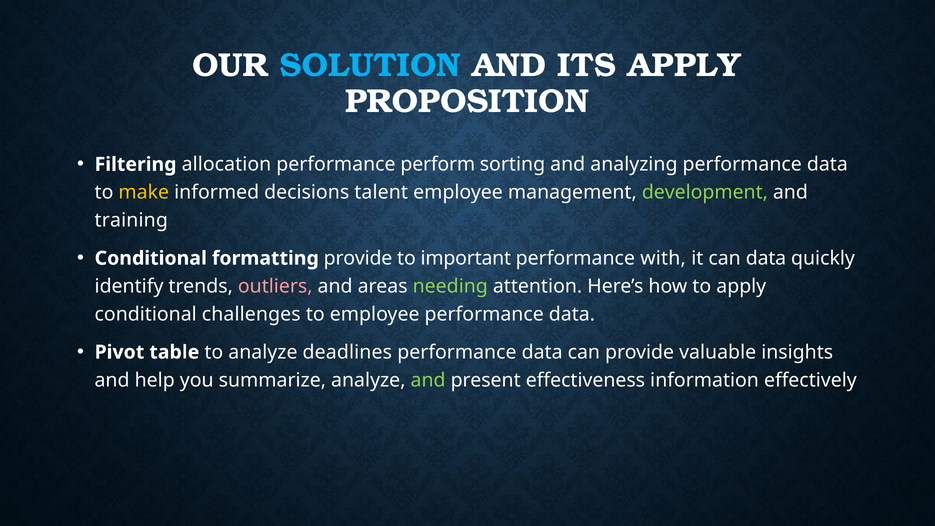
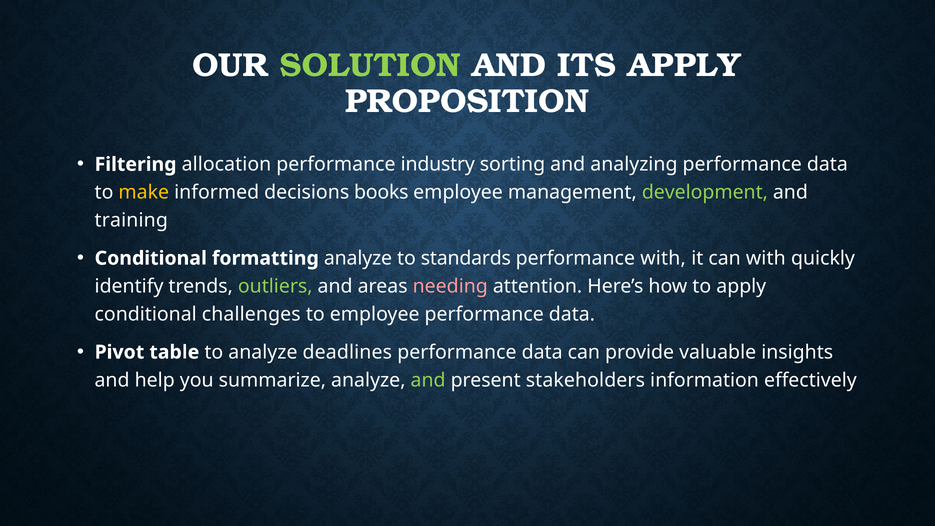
SOLUTION colour: light blue -> light green (370, 65)
perform: perform -> industry (438, 164)
talent: talent -> books (381, 192)
formatting provide: provide -> analyze (358, 258)
important: important -> standards (466, 258)
can data: data -> with (766, 258)
outliers colour: pink -> light green (275, 286)
needing colour: light green -> pink (450, 286)
effectiveness: effectiveness -> stakeholders (585, 380)
